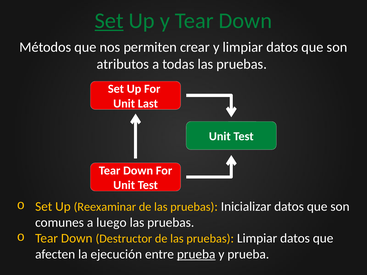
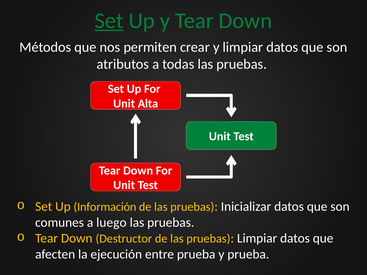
Last: Last -> Alta (148, 104)
Reexaminar: Reexaminar -> Información (105, 207)
prueba underline: present -> none (196, 254)
